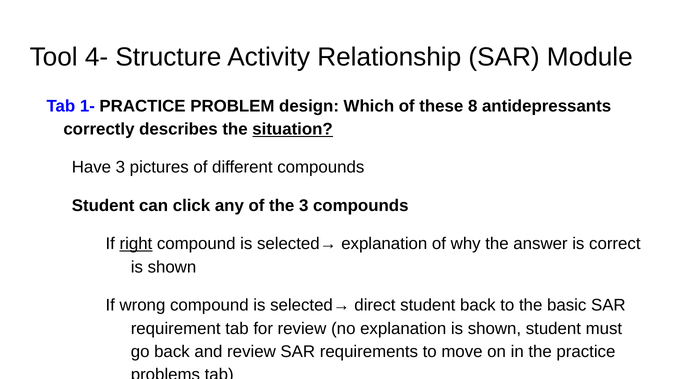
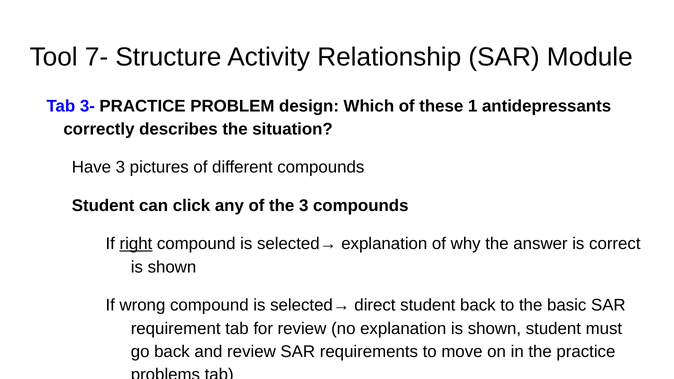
4-: 4- -> 7- (97, 57)
1-: 1- -> 3- (87, 106)
8: 8 -> 1 (473, 106)
situation underline: present -> none (293, 129)
